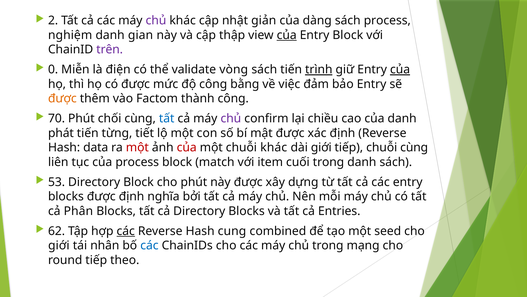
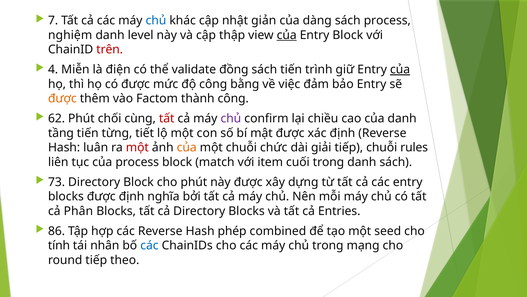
2: 2 -> 7 (53, 21)
chủ colour: purple -> blue (156, 21)
gian: gian -> level (141, 35)
trên colour: purple -> red (110, 50)
0: 0 -> 4 (53, 69)
vòng: vòng -> đồng (234, 69)
trình underline: present -> none (319, 69)
70: 70 -> 62 (57, 118)
tất colour: blue -> red (167, 118)
phát: phát -> tầng (61, 133)
data: data -> luân (96, 147)
của colour: red -> orange (187, 147)
chuỗi khác: khác -> chức (274, 147)
dài giới: giới -> giải (321, 147)
chuỗi cùng: cùng -> rules (414, 147)
53: 53 -> 73 (57, 182)
62: 62 -> 86 (57, 231)
các underline: present -> none (126, 231)
cung: cung -> phép (232, 231)
giới: giới -> tính (59, 245)
